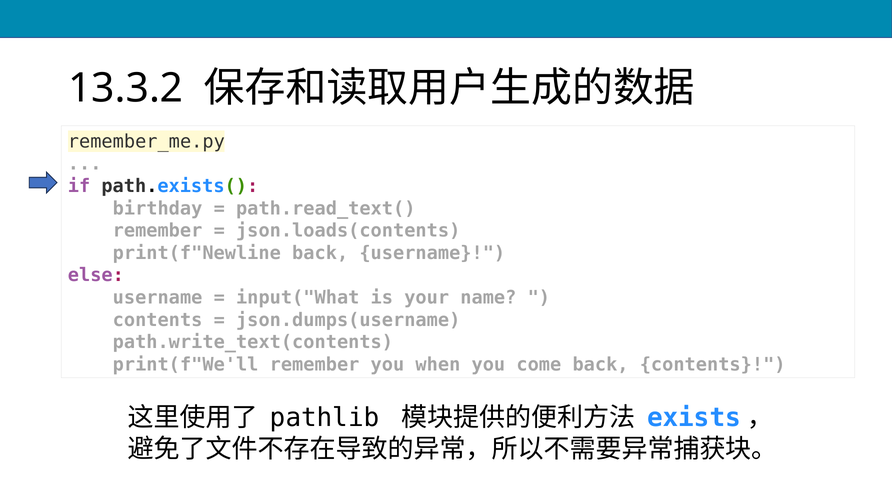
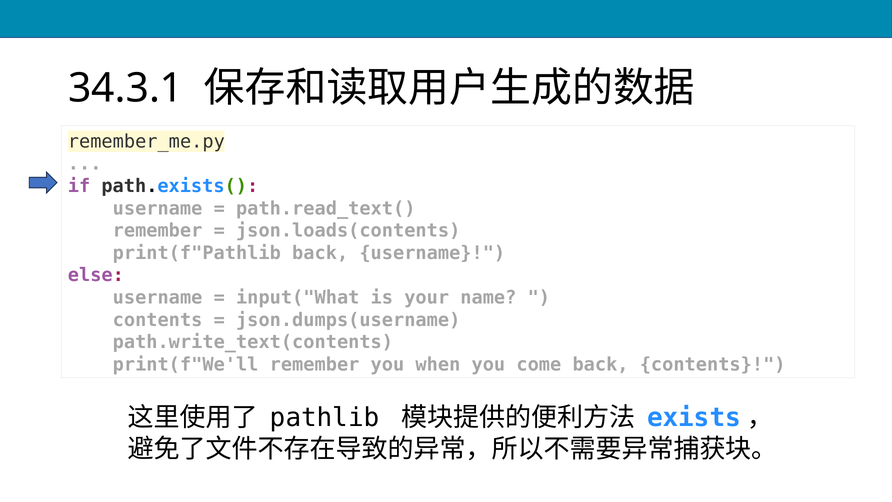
13.3.2: 13.3.2 -> 34.3.1 (126, 88)
birthday: birthday -> username (158, 208)
print(f"Newline: print(f"Newline -> print(f"Pathlib (197, 253)
